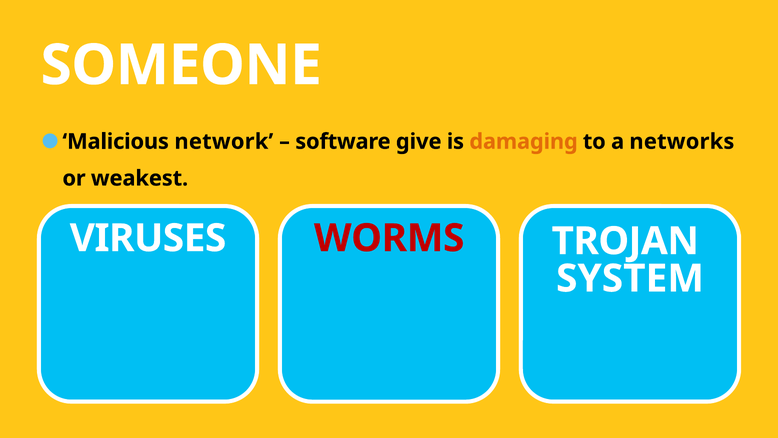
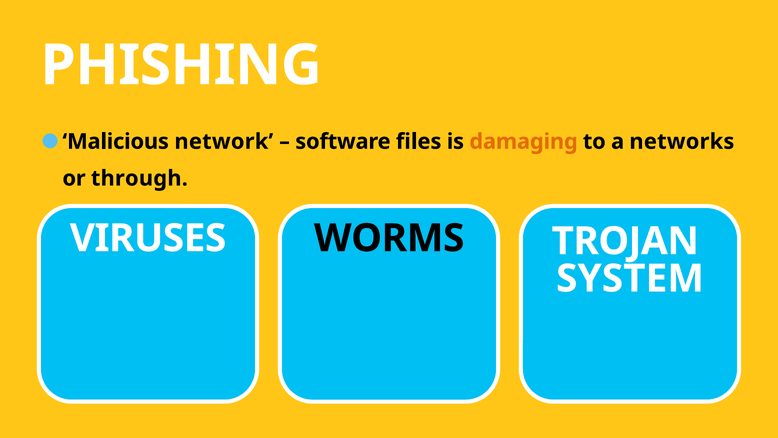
SOMEONE: SOMEONE -> PHISHING (181, 65)
give: give -> files (419, 141)
weakest: weakest -> through (139, 178)
WORMS colour: red -> black (389, 238)
